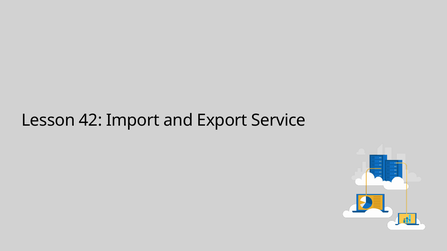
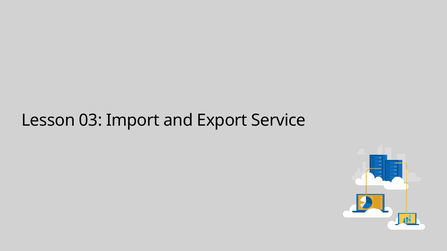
42: 42 -> 03 (91, 120)
